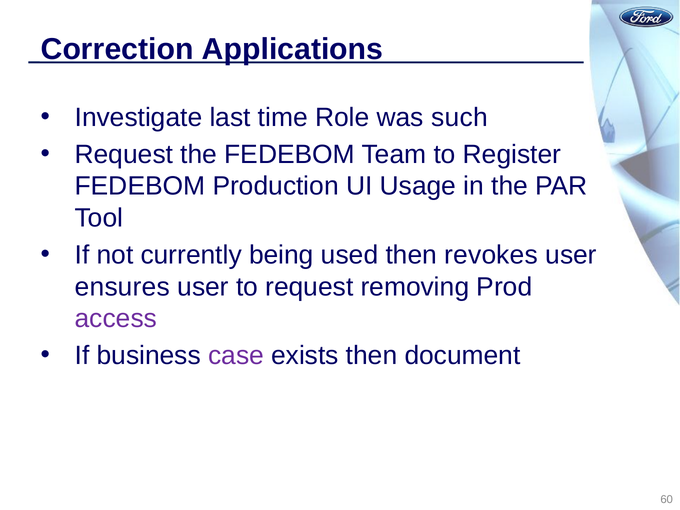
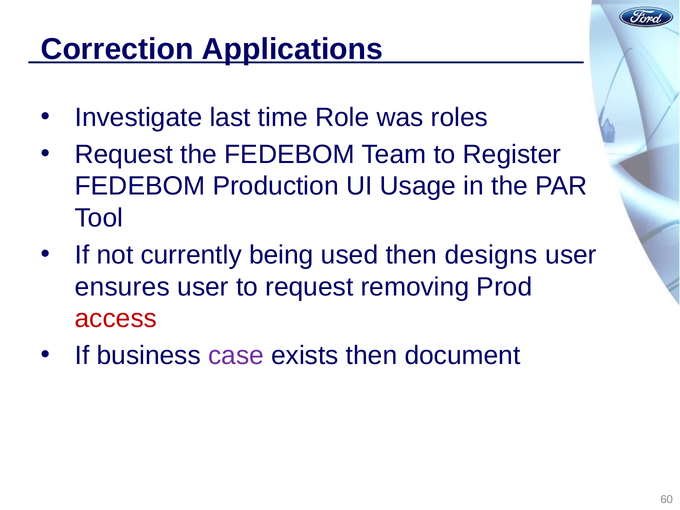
such: such -> roles (460, 117)
revokes: revokes -> designs (491, 255)
access colour: purple -> red (116, 319)
